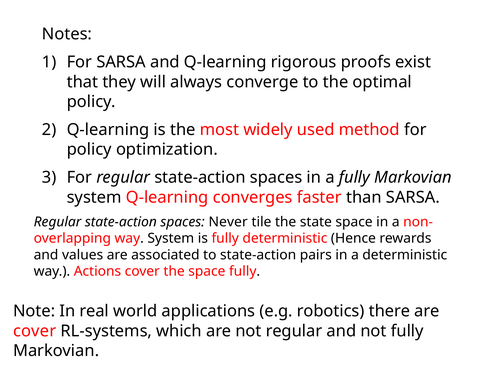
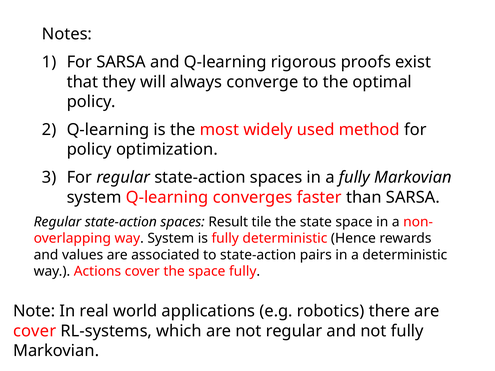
Never: Never -> Result (228, 222)
